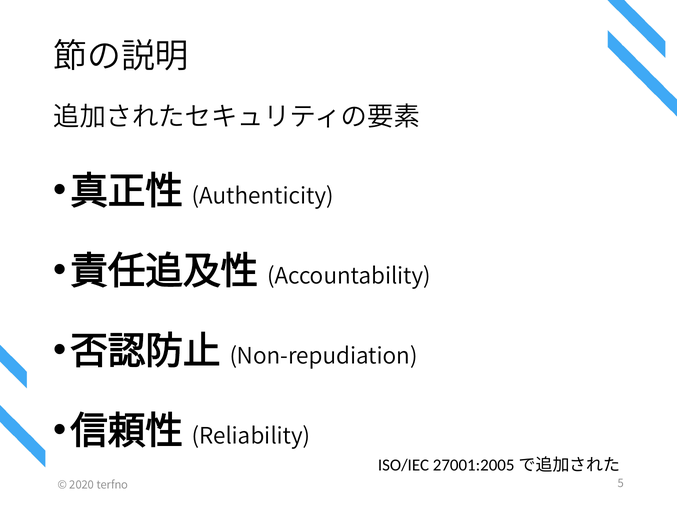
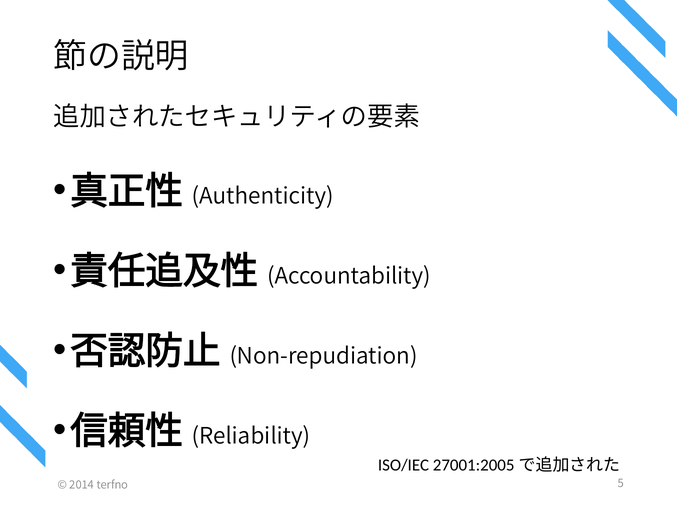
2020: 2020 -> 2014 (82, 485)
